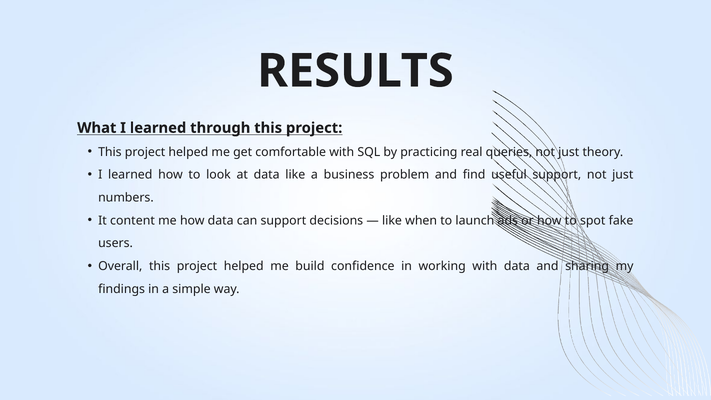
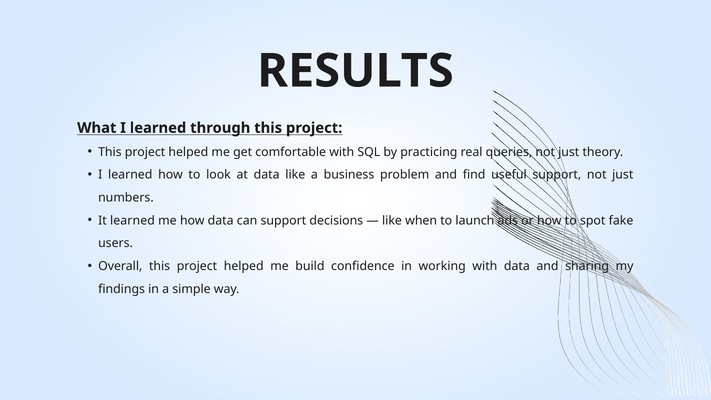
It content: content -> learned (132, 221)
